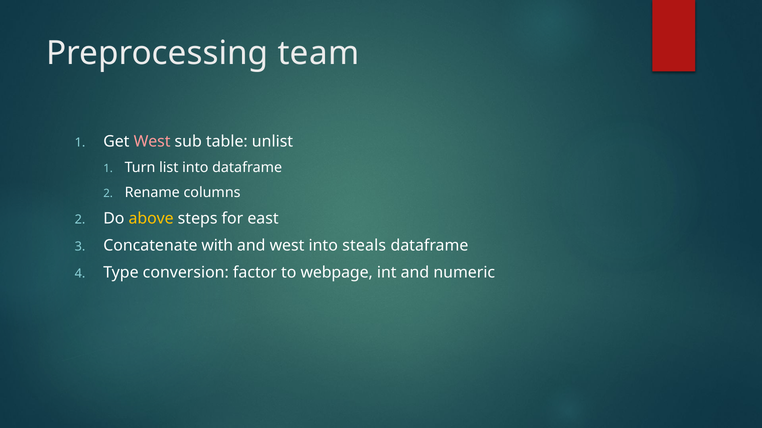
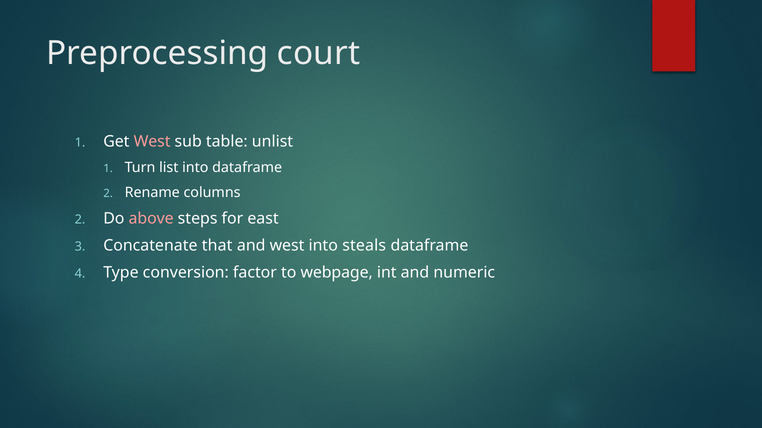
team: team -> court (319, 54)
above colour: yellow -> pink (151, 219)
with: with -> that (217, 246)
